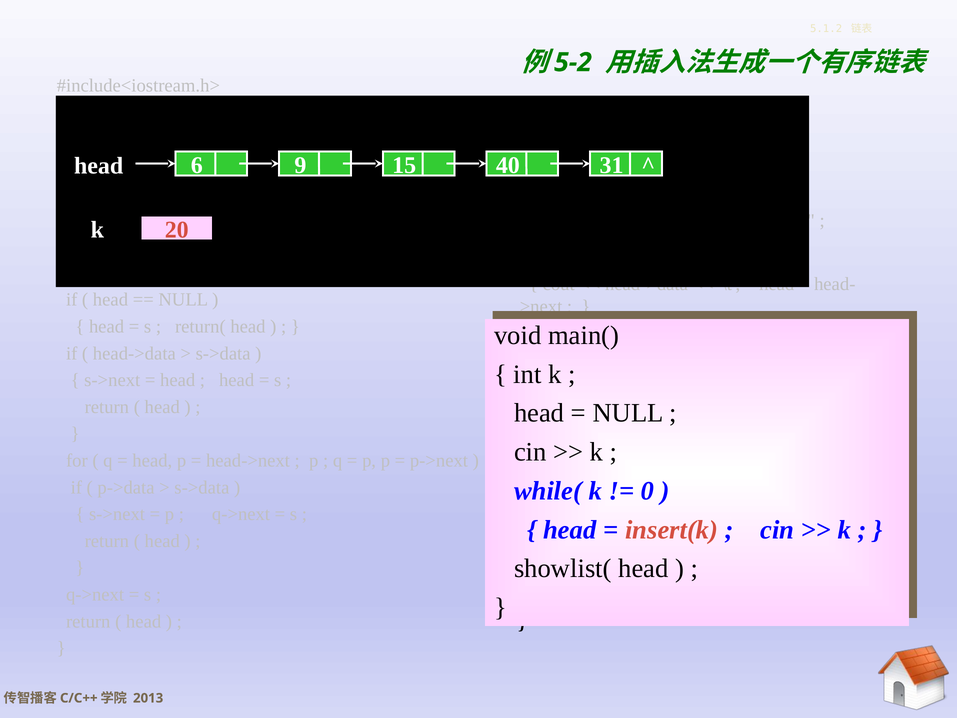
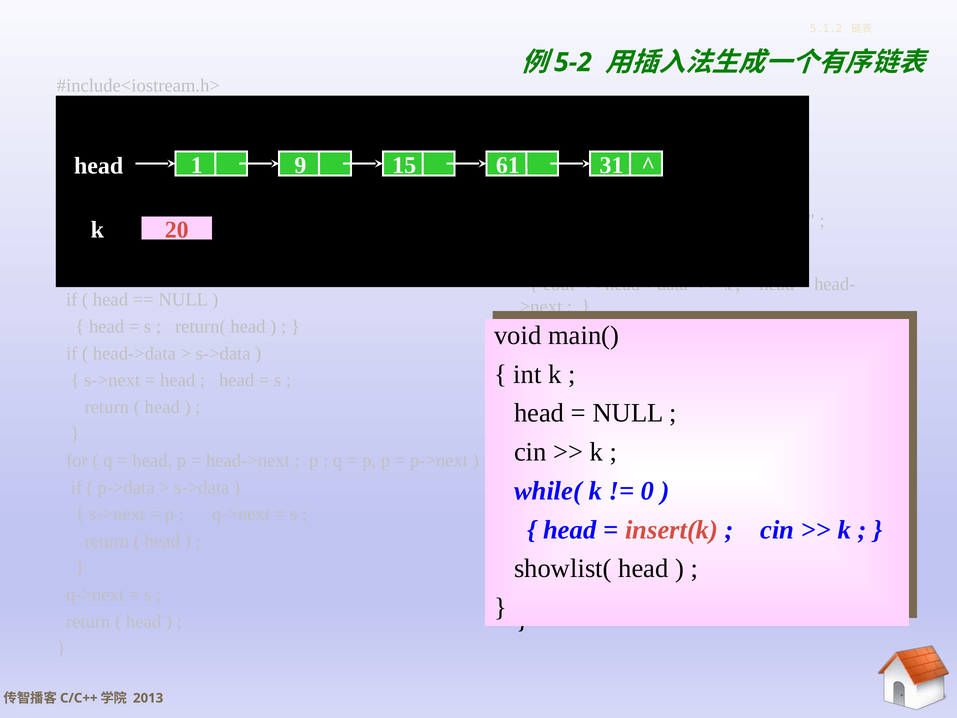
6: 6 -> 1 (197, 165)
40: 40 -> 61 (508, 165)
